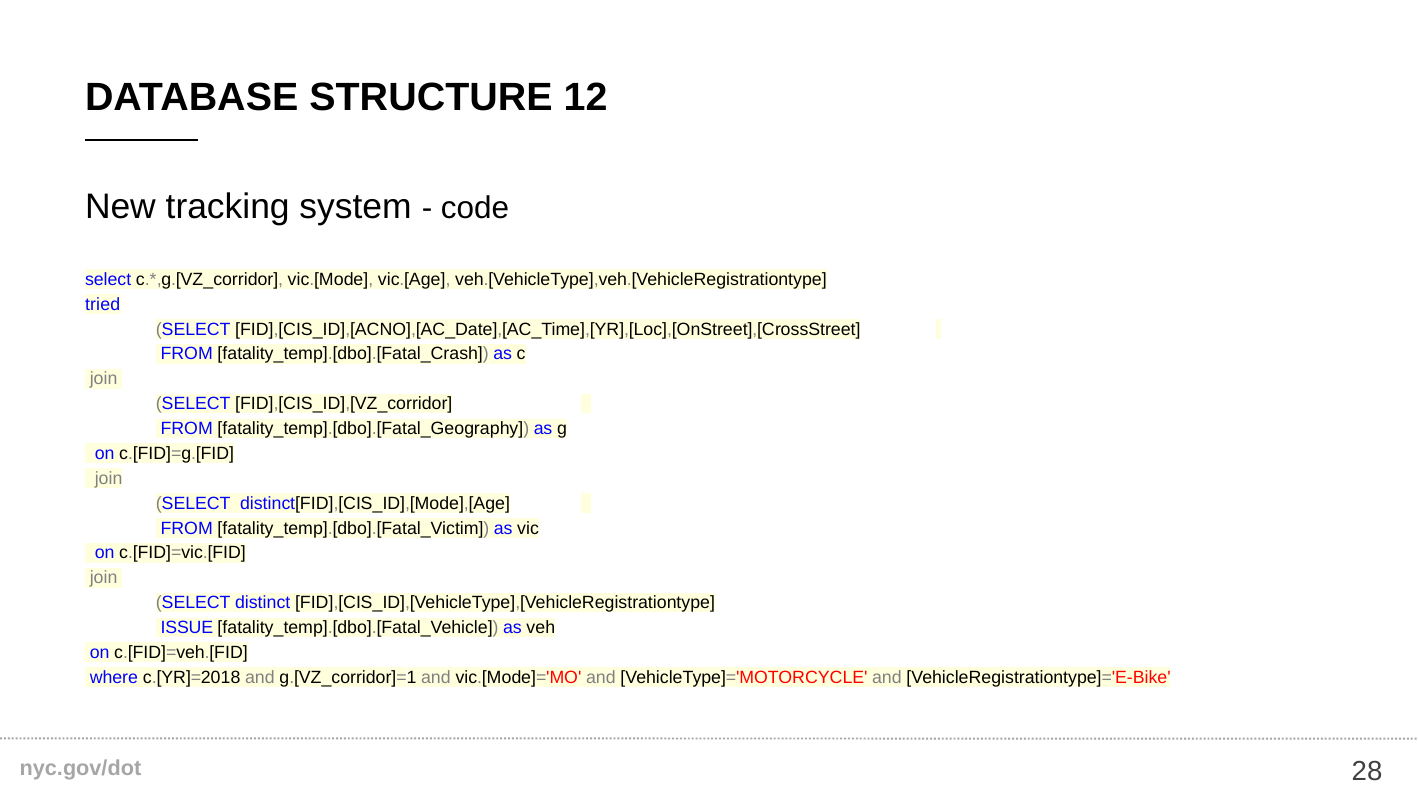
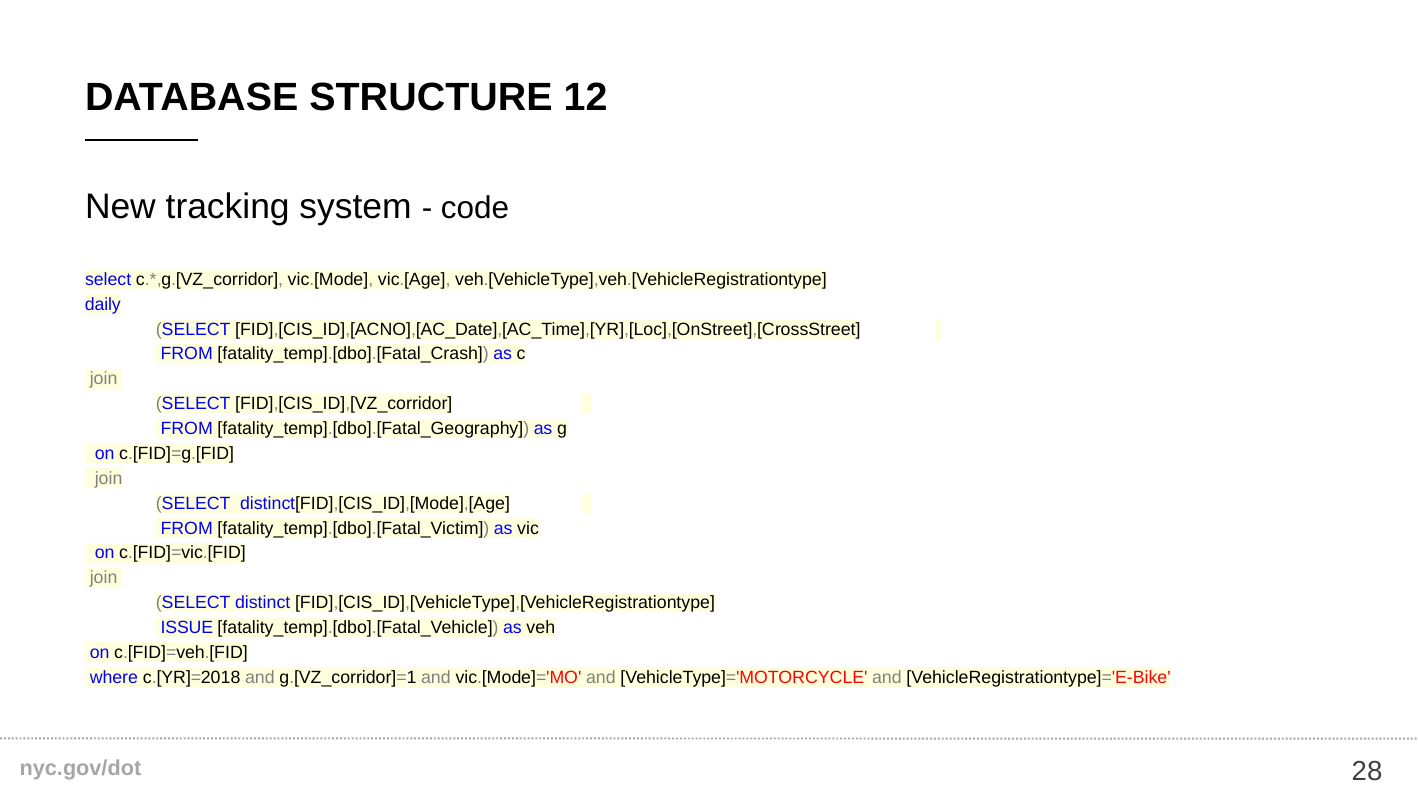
tried: tried -> daily (103, 305)
